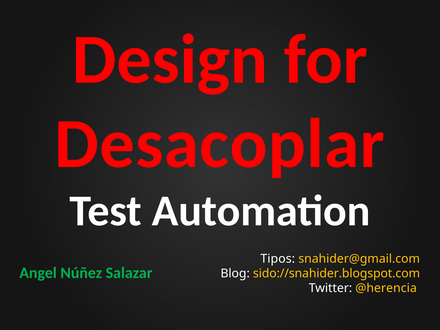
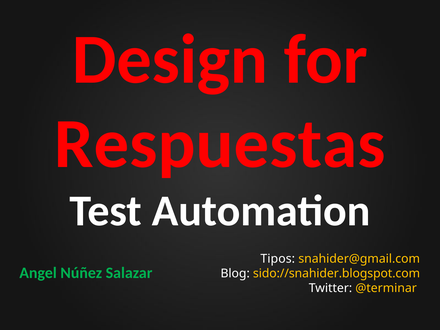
Desacoplar: Desacoplar -> Respuestas (220, 144)
@herencia: @herencia -> @terminar (386, 288)
